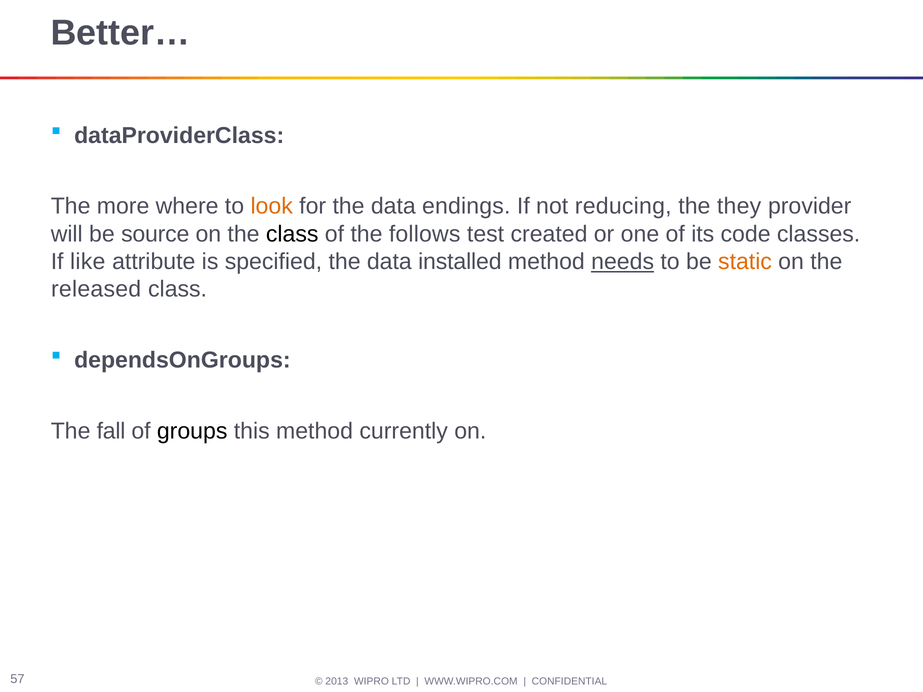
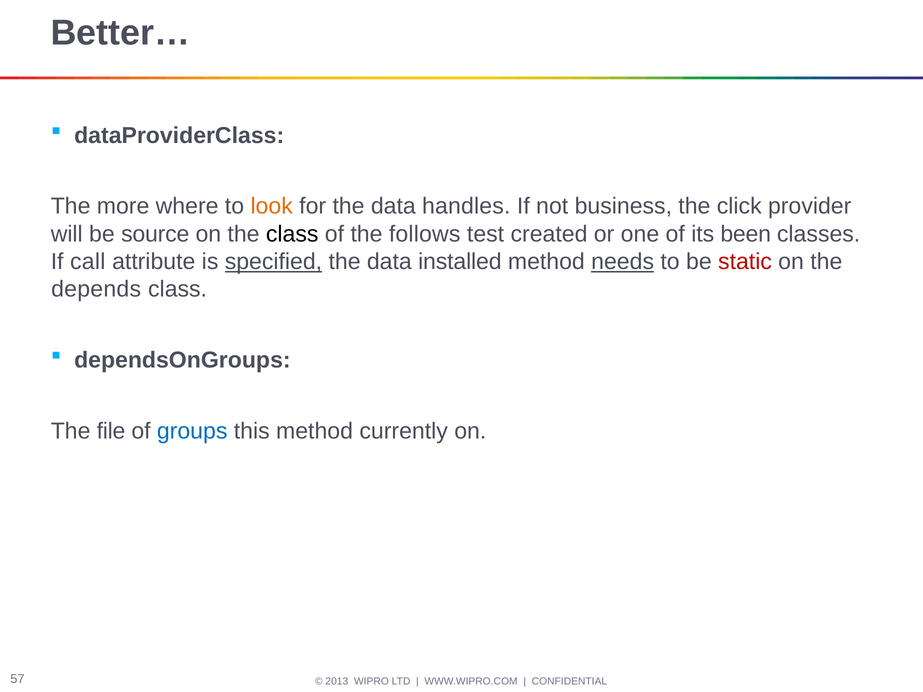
endings: endings -> handles (466, 206)
reducing: reducing -> business (623, 206)
they: they -> click (739, 206)
code: code -> been (746, 234)
like: like -> call (88, 262)
specified underline: none -> present (273, 262)
static colour: orange -> red (745, 262)
released: released -> depends (96, 289)
fall: fall -> file (111, 431)
groups colour: black -> blue (192, 431)
